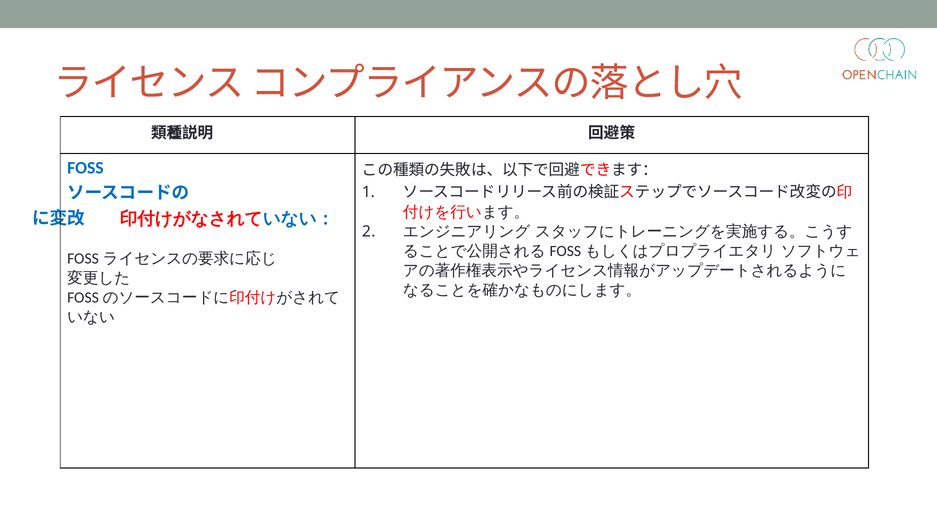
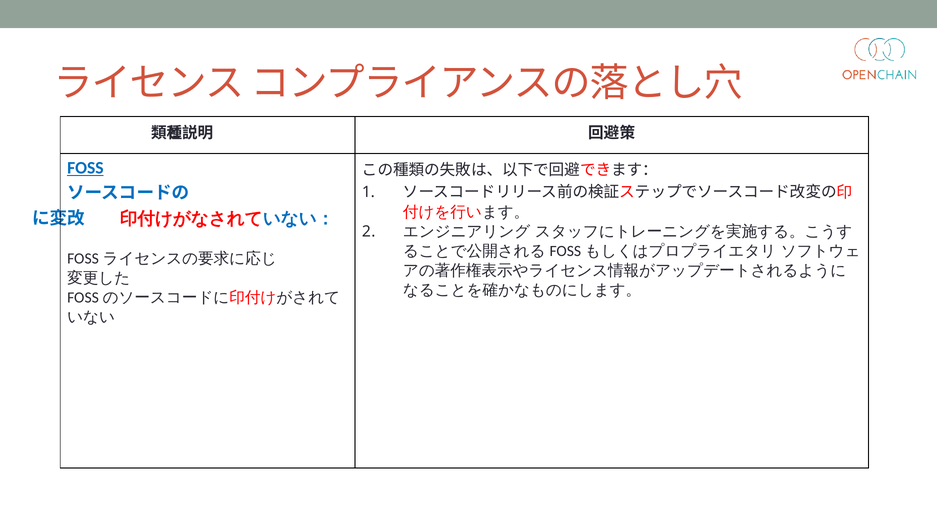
FOSS underline: none -> present (85, 168)
